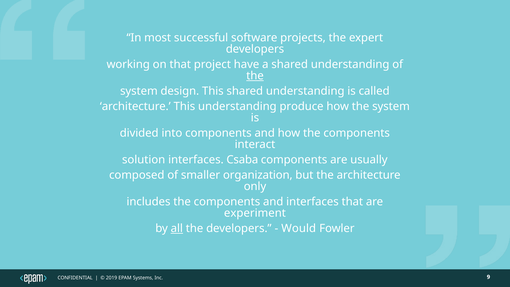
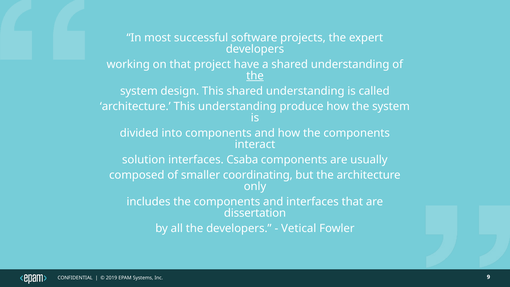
organization: organization -> coordinating (258, 175)
experiment: experiment -> dissertation (255, 213)
all underline: present -> none (177, 228)
Would: Would -> Vetical (299, 228)
